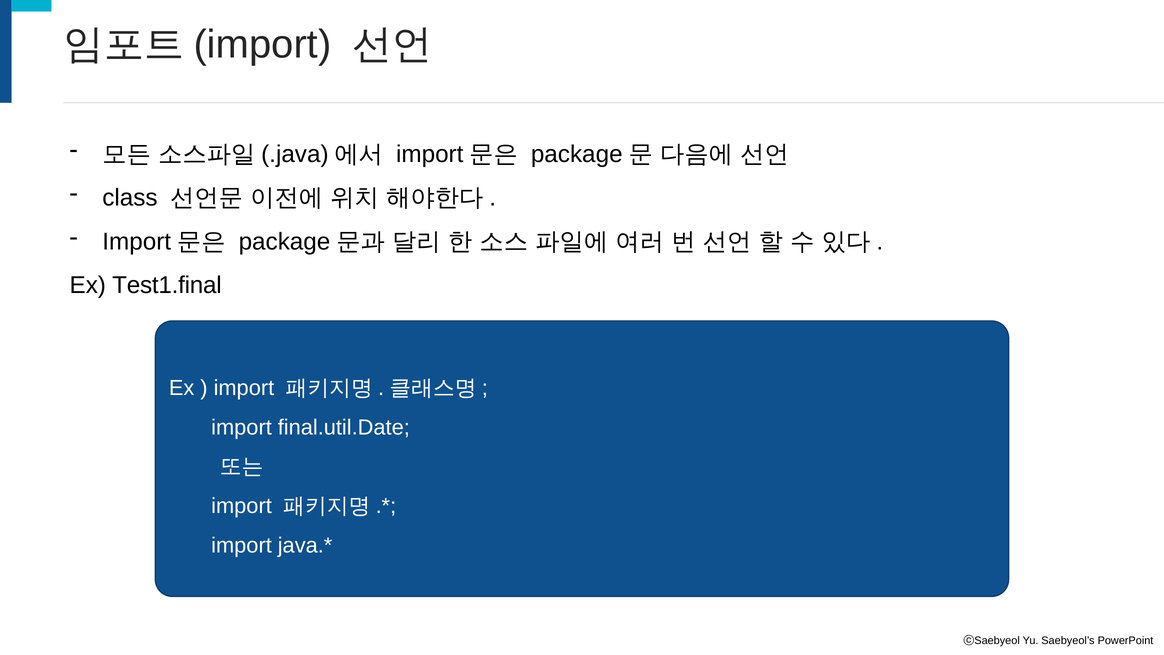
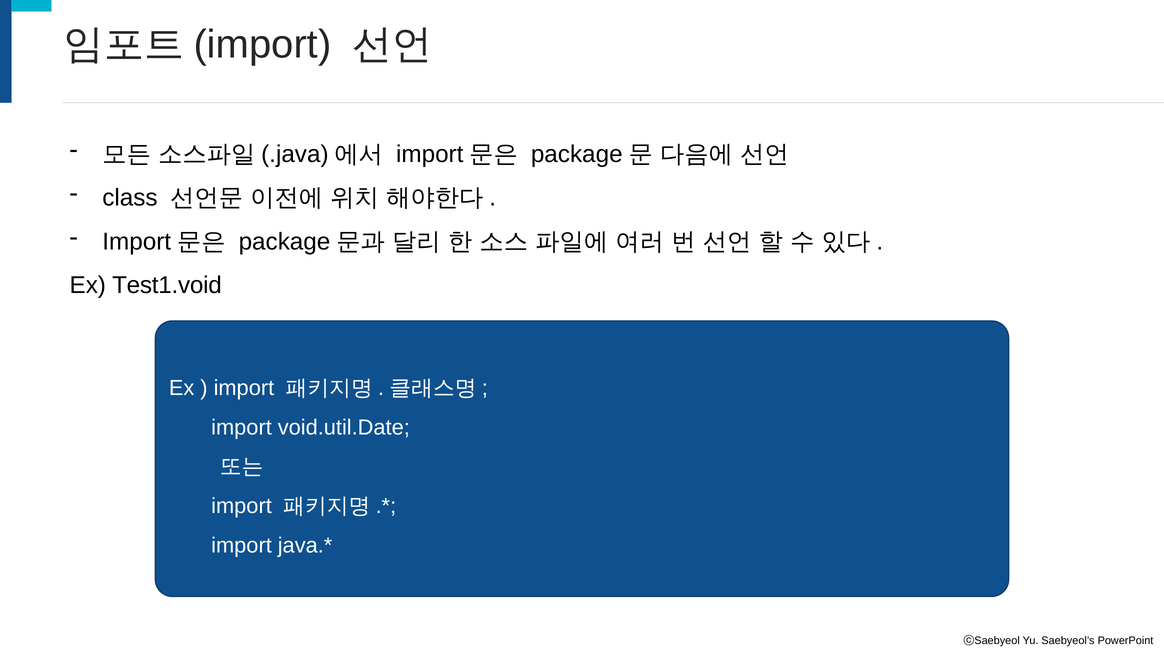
Test1.final: Test1.final -> Test1.void (167, 285)
final.util.Date: final.util.Date -> void.util.Date (344, 427)
